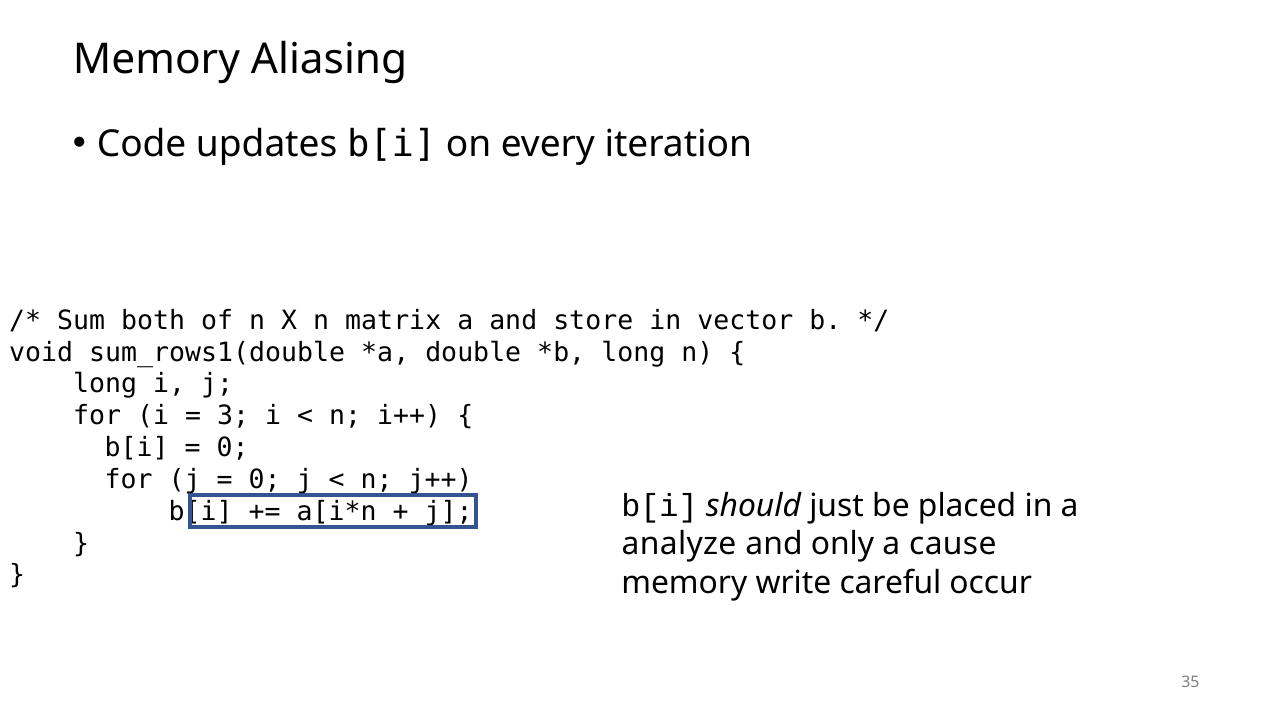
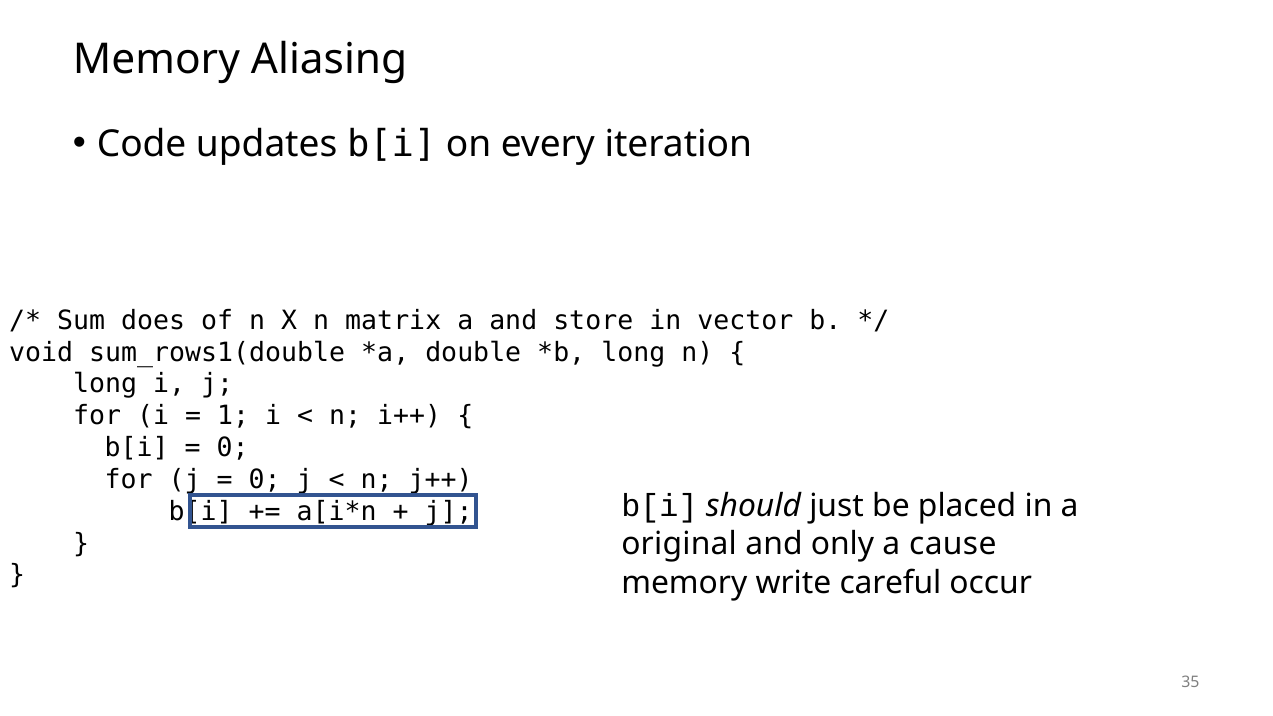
both: both -> does (153, 321)
3: 3 -> 1 (233, 416)
analyze: analyze -> original (679, 545)
